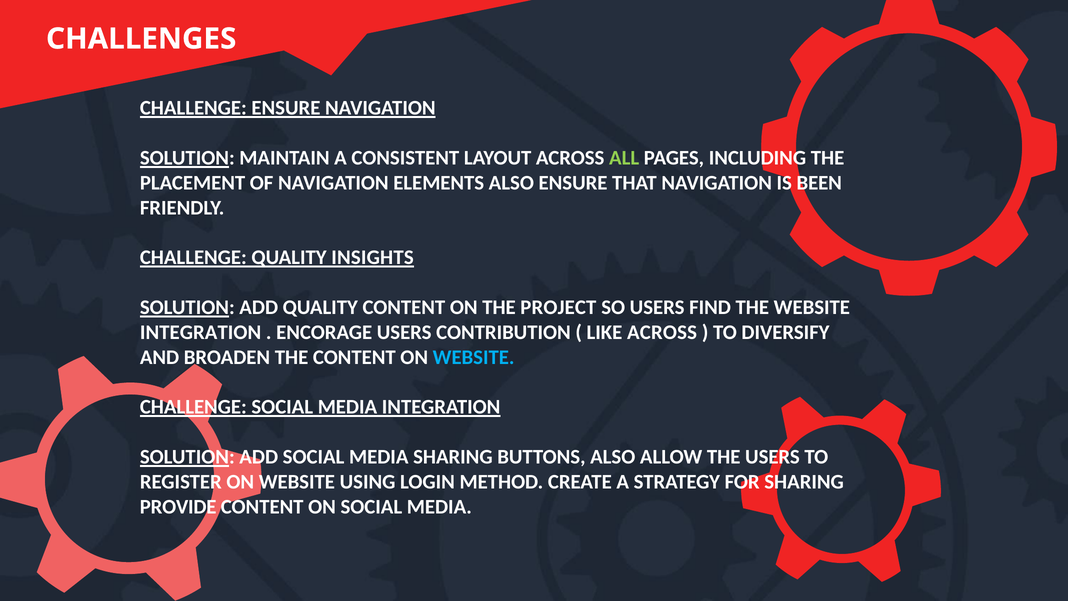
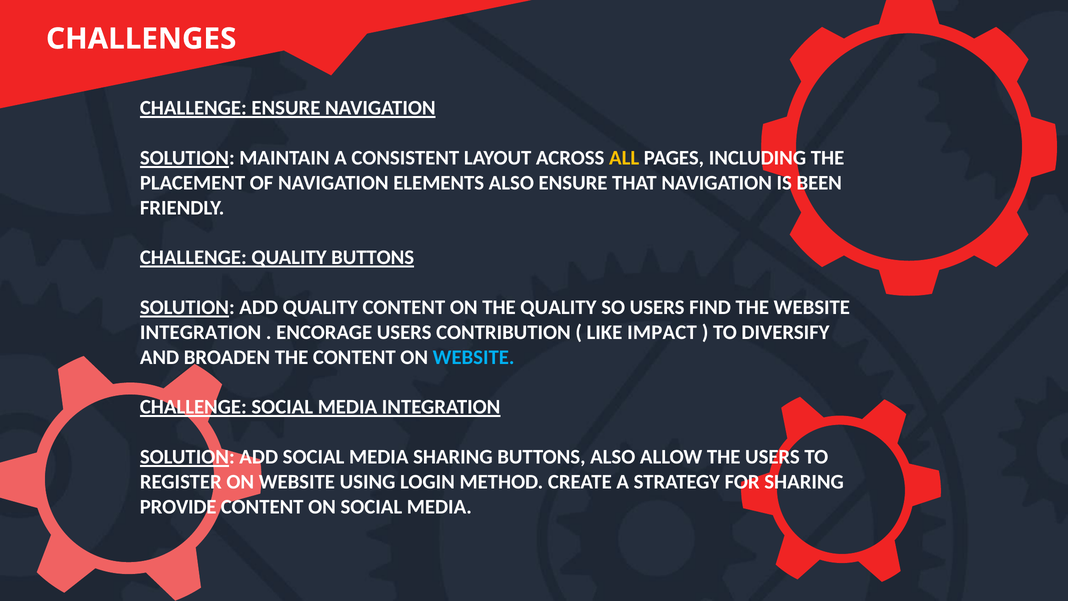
ALL colour: light green -> yellow (624, 158)
QUALITY INSIGHTS: INSIGHTS -> BUTTONS (373, 258)
THE PROJECT: PROJECT -> QUALITY (558, 308)
LIKE ACROSS: ACROSS -> IMPACT (662, 333)
